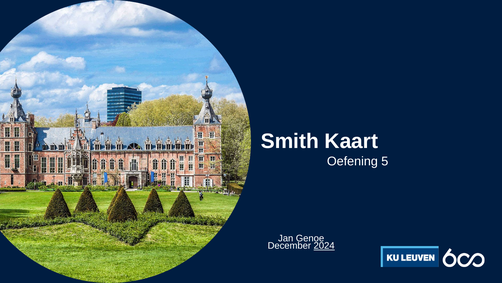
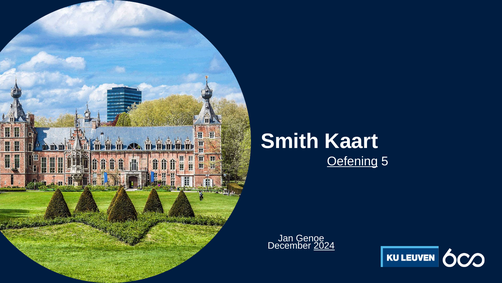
Oefening underline: none -> present (352, 161)
